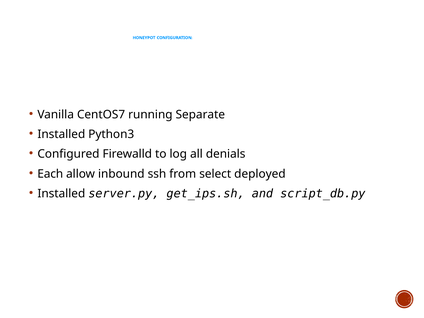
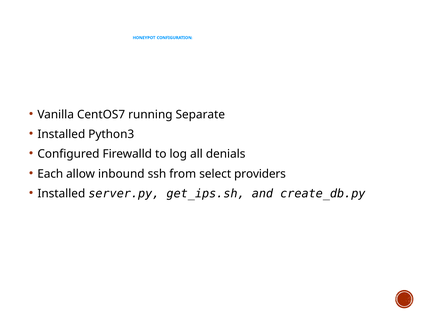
deployed: deployed -> providers (260, 174)
script_db.py: script_db.py -> create_db.py (323, 194)
